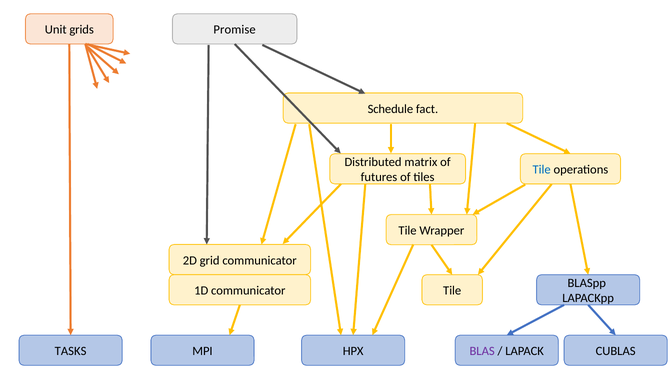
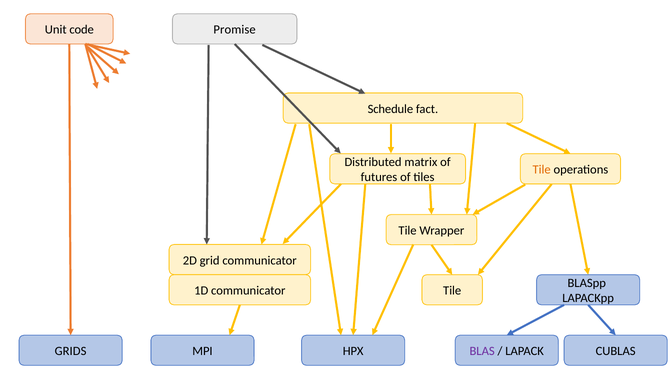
grids: grids -> code (82, 30)
Tile colour: blue -> orange (542, 170)
TASKS: TASKS -> GRIDS (71, 351)
